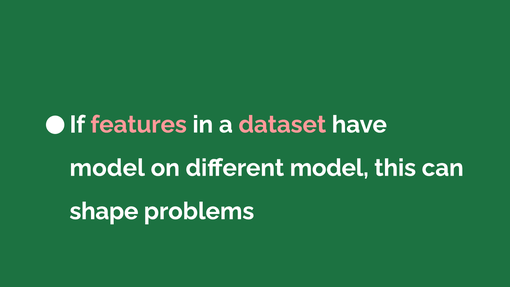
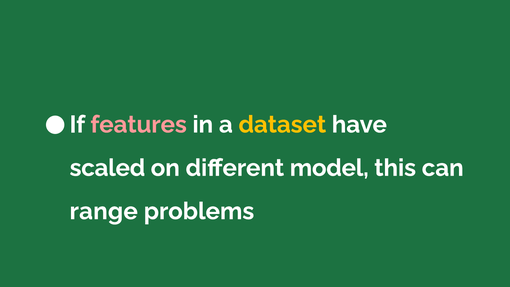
dataset colour: pink -> yellow (282, 125)
model: model -> scaled (107, 168)
shape: shape -> range (104, 211)
